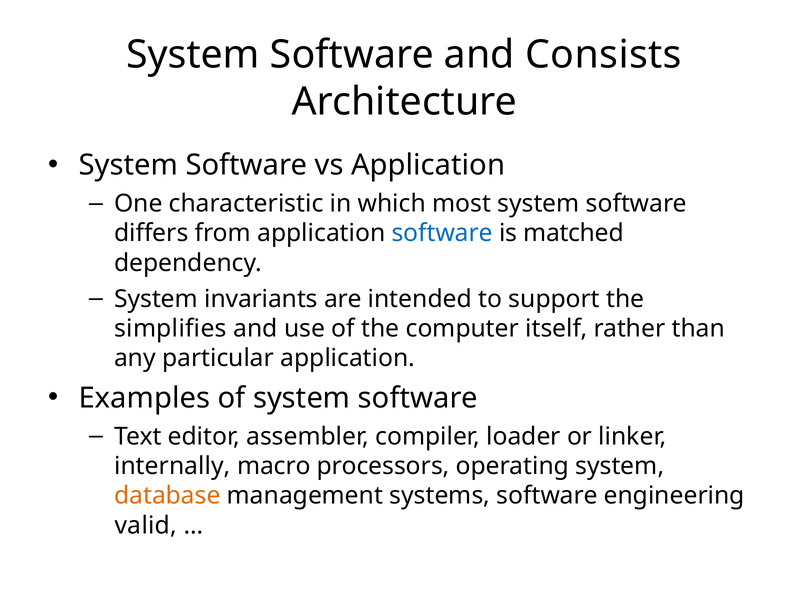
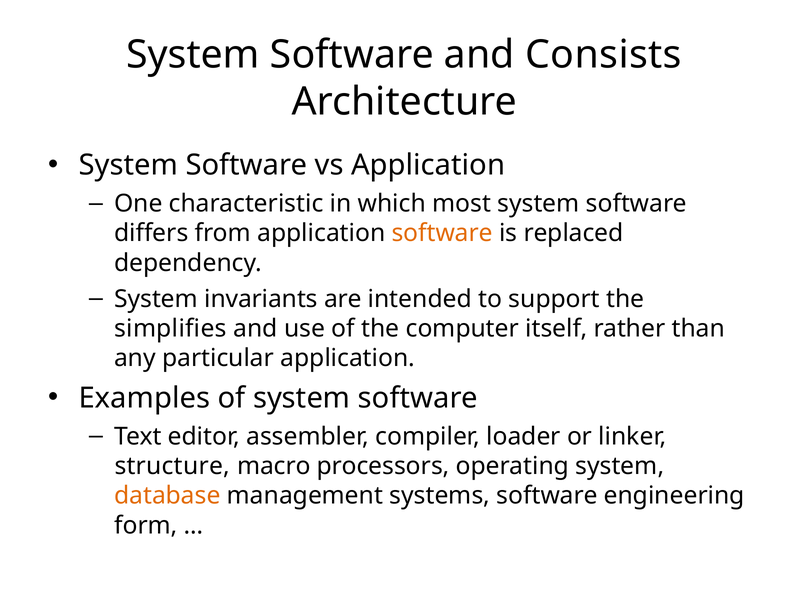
software colour: blue -> orange (442, 233)
matched: matched -> replaced (573, 233)
internally: internally -> structure (172, 466)
valid: valid -> form (146, 525)
